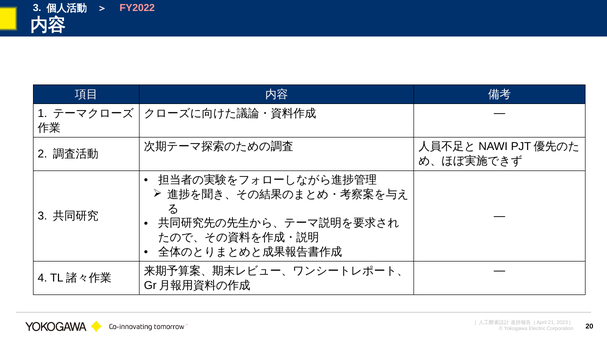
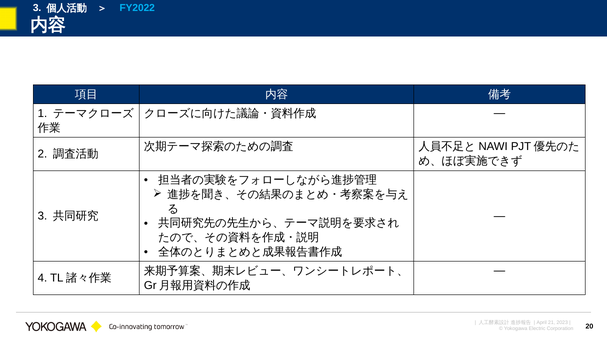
FY2022 colour: pink -> light blue (137, 8)
